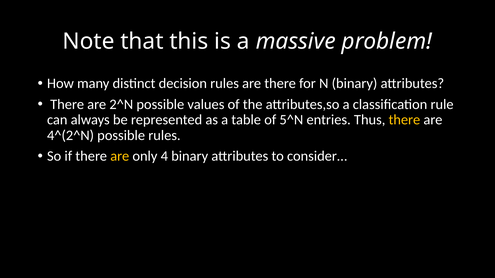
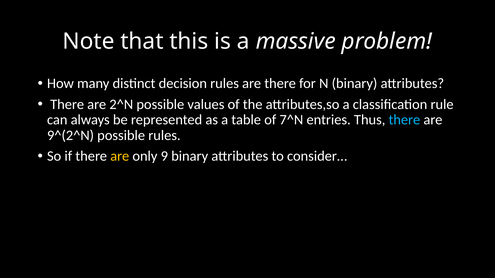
5^N: 5^N -> 7^N (291, 120)
there colour: yellow -> light blue (404, 120)
4^(2^N: 4^(2^N -> 9^(2^N (71, 136)
4: 4 -> 9 (164, 156)
